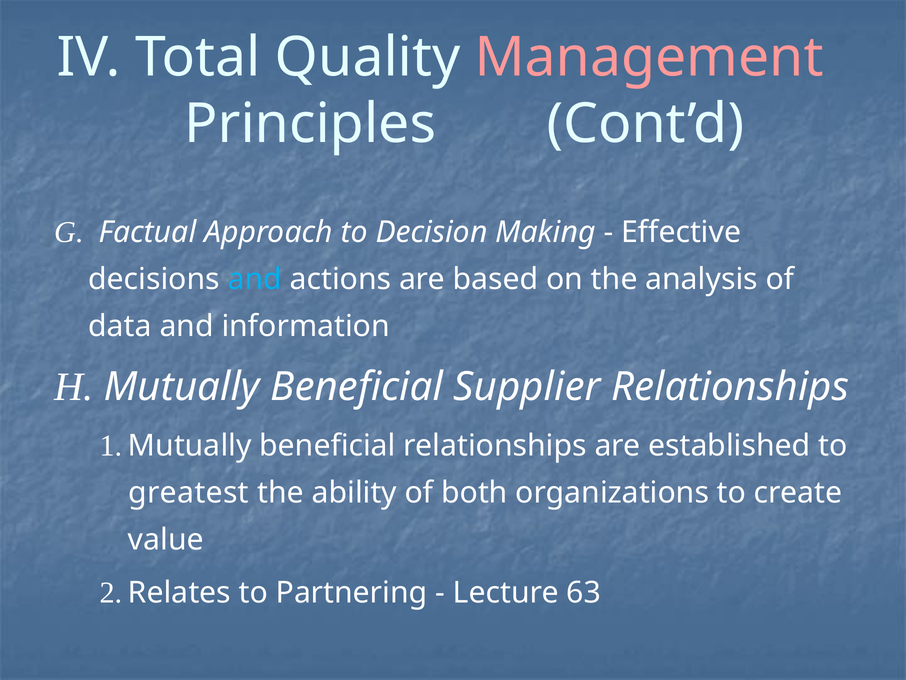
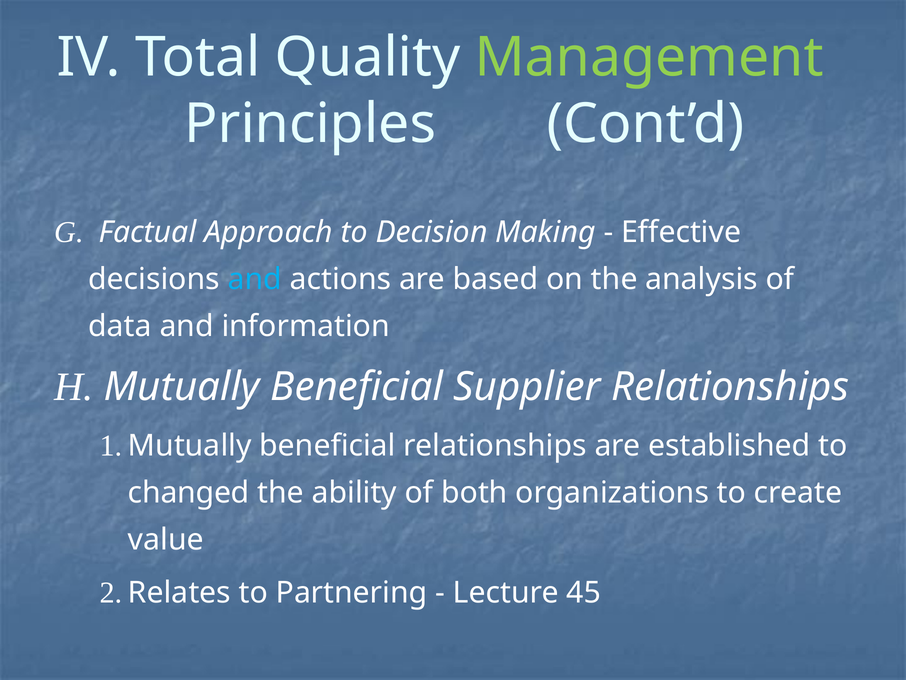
Management colour: pink -> light green (649, 57)
greatest: greatest -> changed (189, 492)
63: 63 -> 45 (584, 593)
